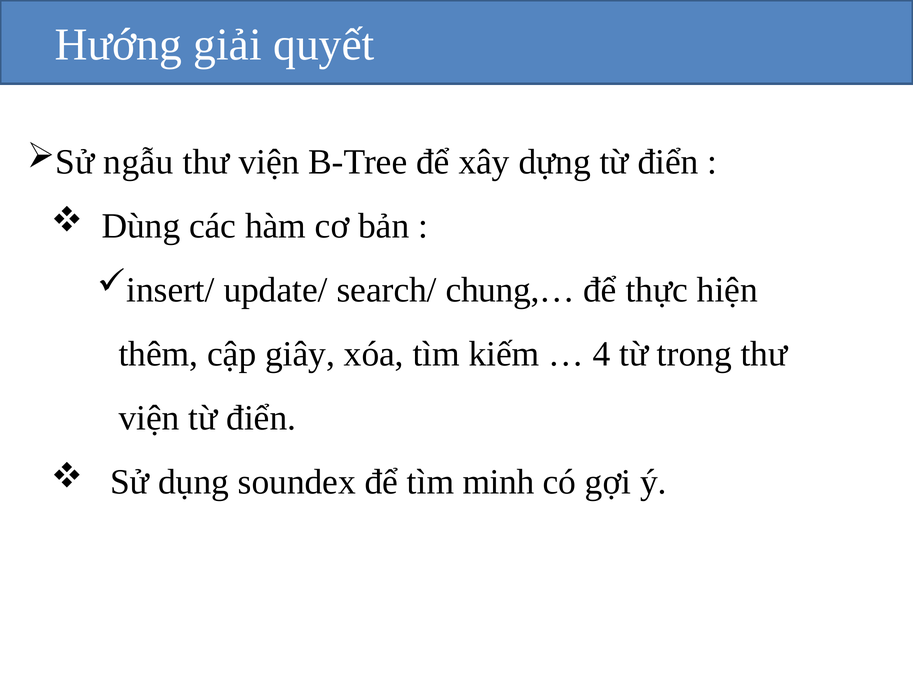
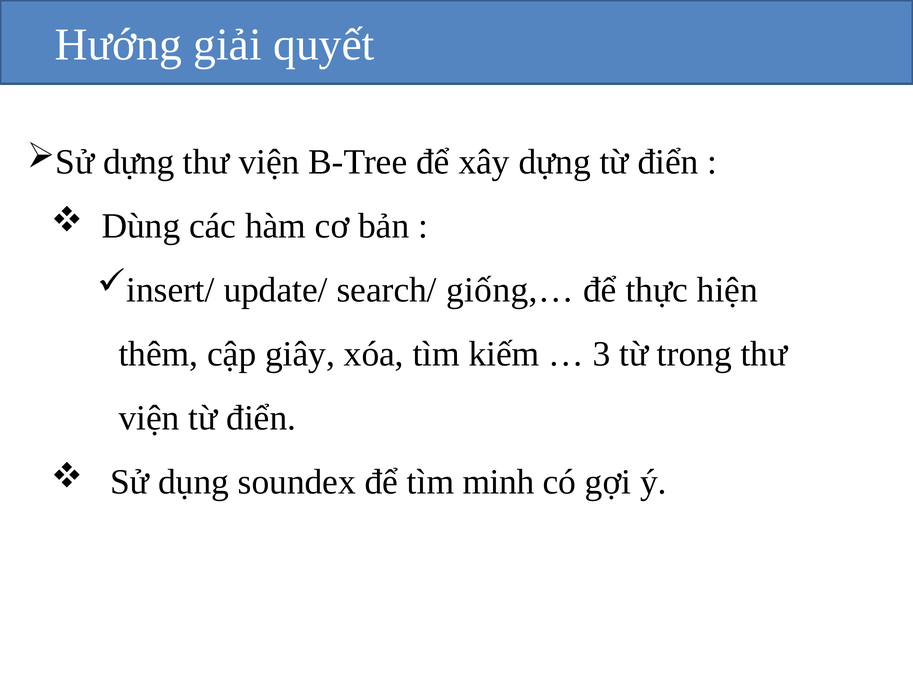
ngẫu: ngẫu -> dựng (139, 162)
chung,…: chung,… -> giống,… (510, 290)
4: 4 -> 3 (601, 354)
